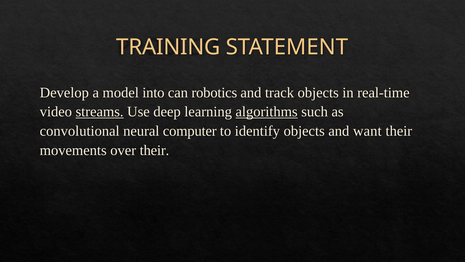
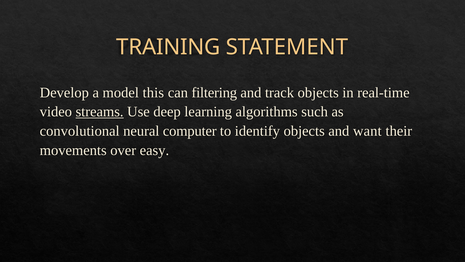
into: into -> this (153, 92)
robotics: robotics -> filtering (214, 92)
algorithms underline: present -> none (267, 112)
over their: their -> easy (154, 150)
